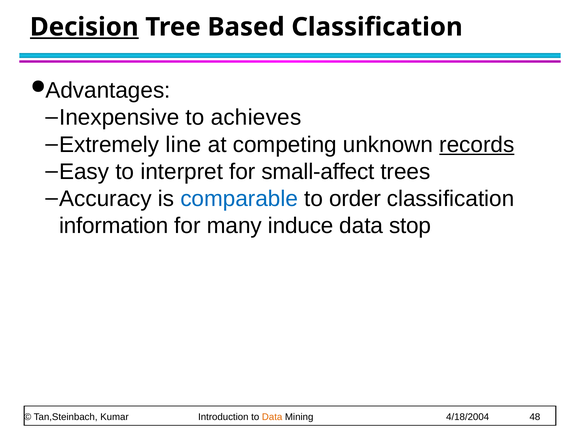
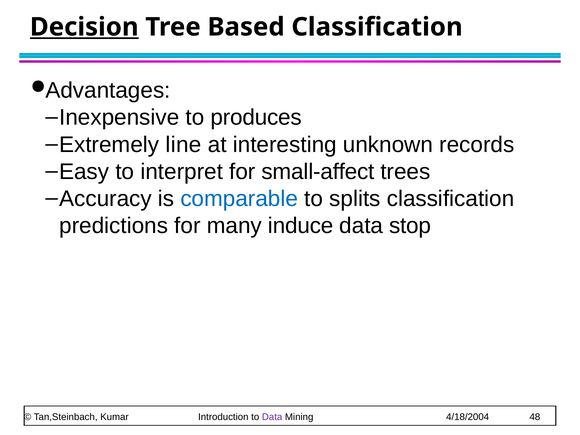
achieves: achieves -> produces (256, 117)
competing: competing -> interesting (285, 145)
records underline: present -> none (477, 145)
order: order -> splits (355, 199)
information: information -> predictions (114, 226)
Data colour: orange -> purple (272, 417)
